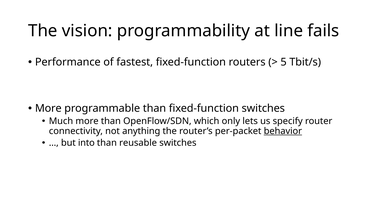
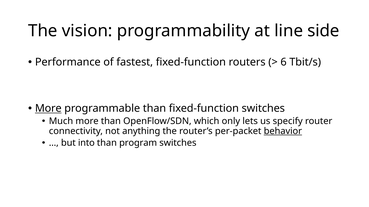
fails: fails -> side (323, 31)
5: 5 -> 6 (284, 62)
More underline: none -> present (48, 109)
reusable: reusable -> program (138, 143)
